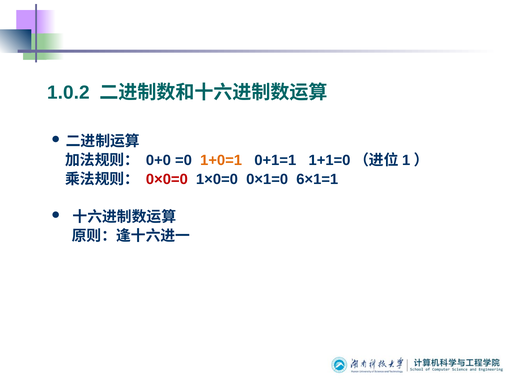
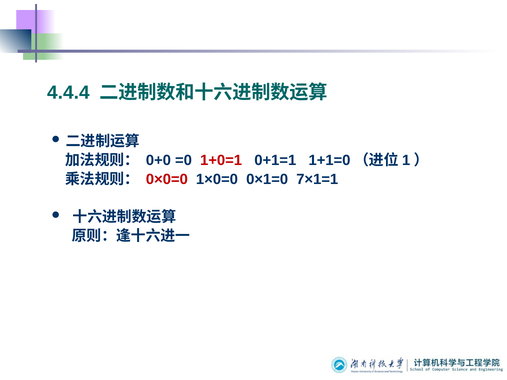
1.0.2: 1.0.2 -> 4.4.4 (68, 93)
1+0=1 colour: orange -> red (221, 160)
6×1=1: 6×1=1 -> 7×1=1 (317, 179)
